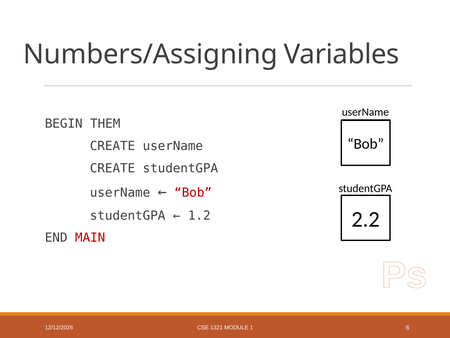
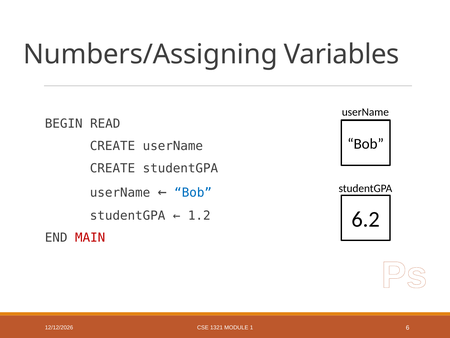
THEM: THEM -> READ (105, 124)
Bob colour: red -> blue (193, 192)
2.2: 2.2 -> 6.2 (366, 219)
